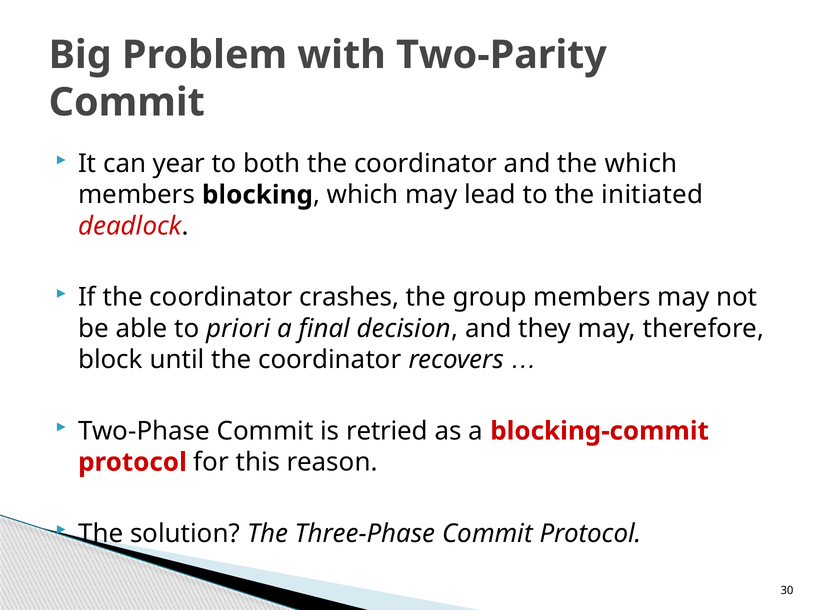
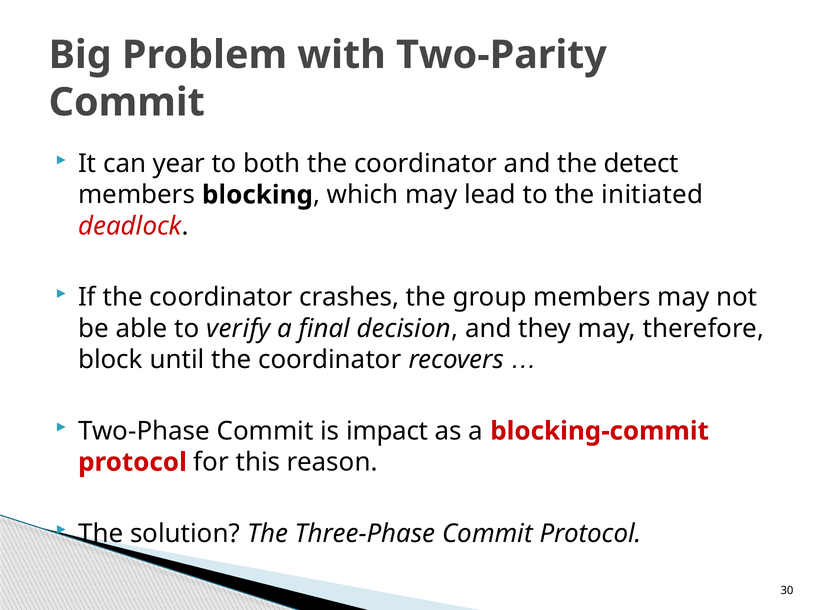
the which: which -> detect (641, 164)
priori: priori -> verify (238, 328)
retried: retried -> impact (387, 431)
